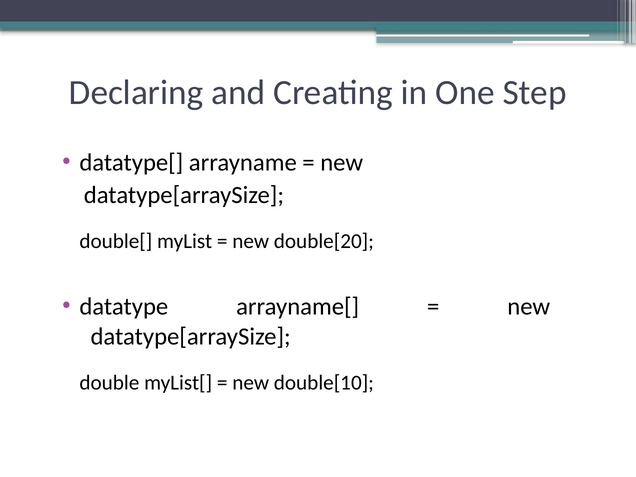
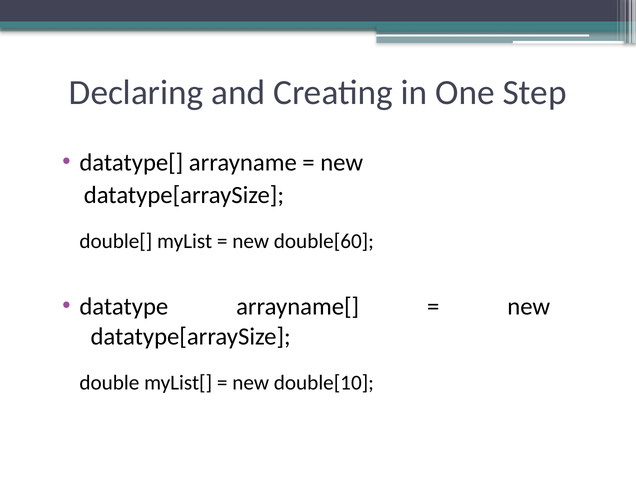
double[20: double[20 -> double[60 (324, 241)
